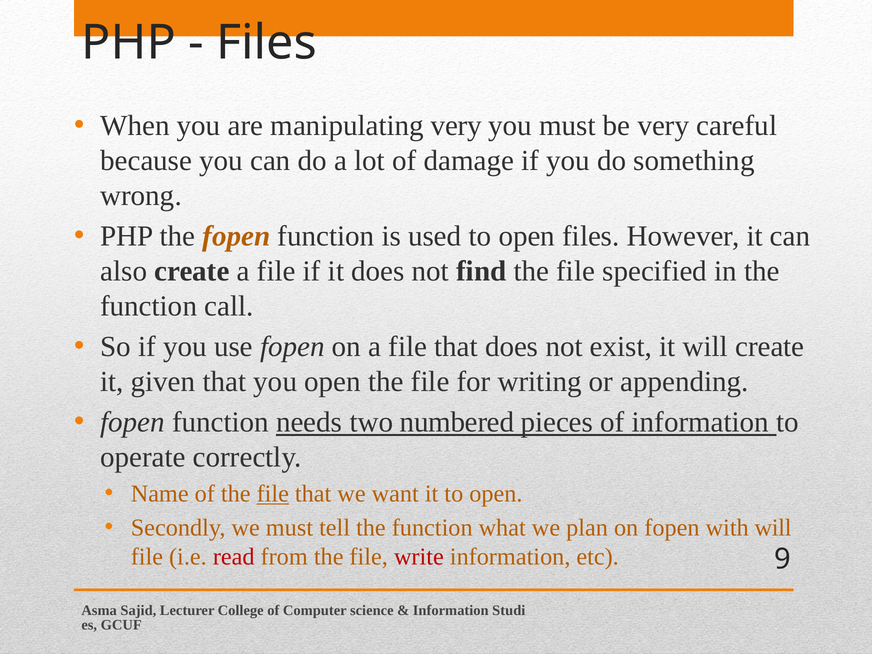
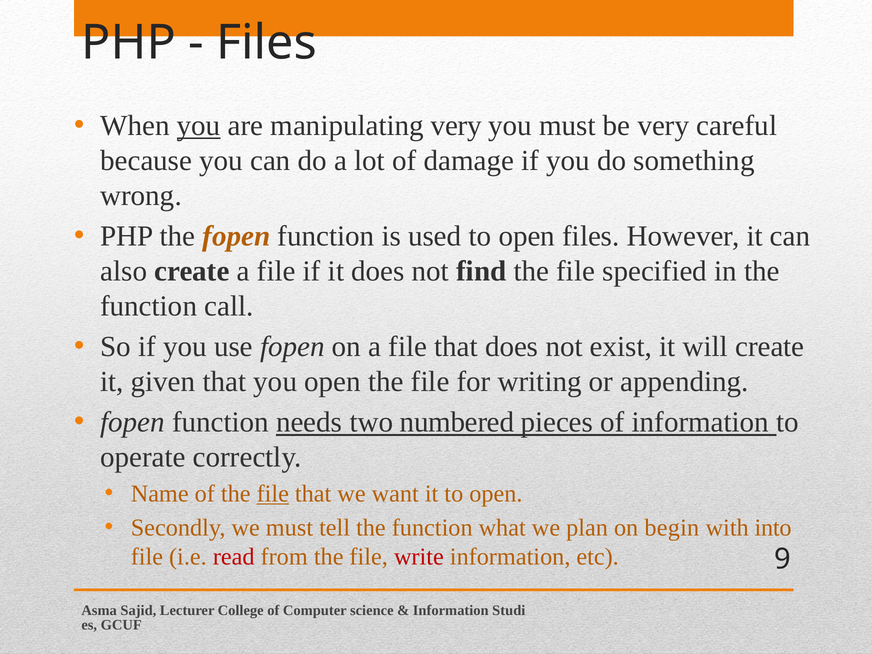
you underline: none -> present (199, 126)
on fopen: fopen -> begin (672, 528)
with will: will -> into (773, 528)
